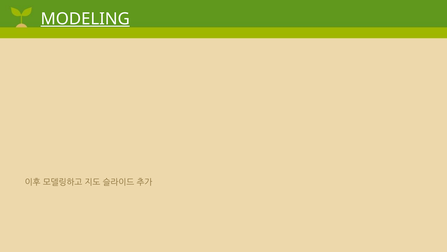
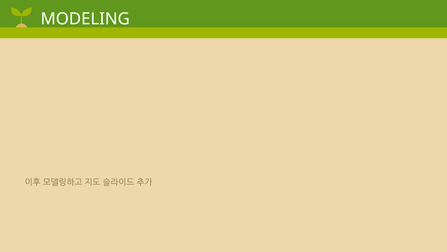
MODELING underline: present -> none (85, 19)
